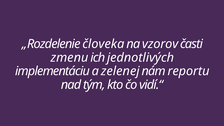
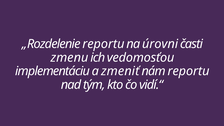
„Rozdelenie človeka: človeka -> reportu (103, 44)
vzorov: vzorov -> úrovni (160, 44)
jednotlivých: jednotlivých -> vedomosťou (141, 58)
zelenej: zelenej -> zmeniť (120, 71)
